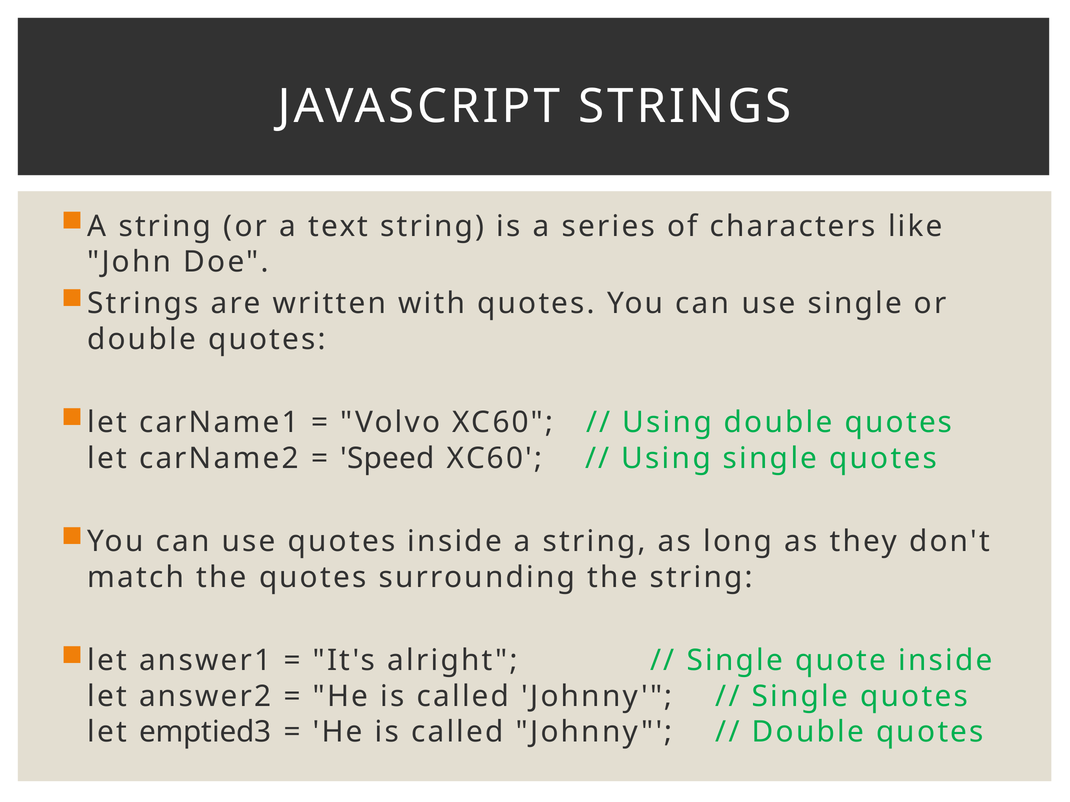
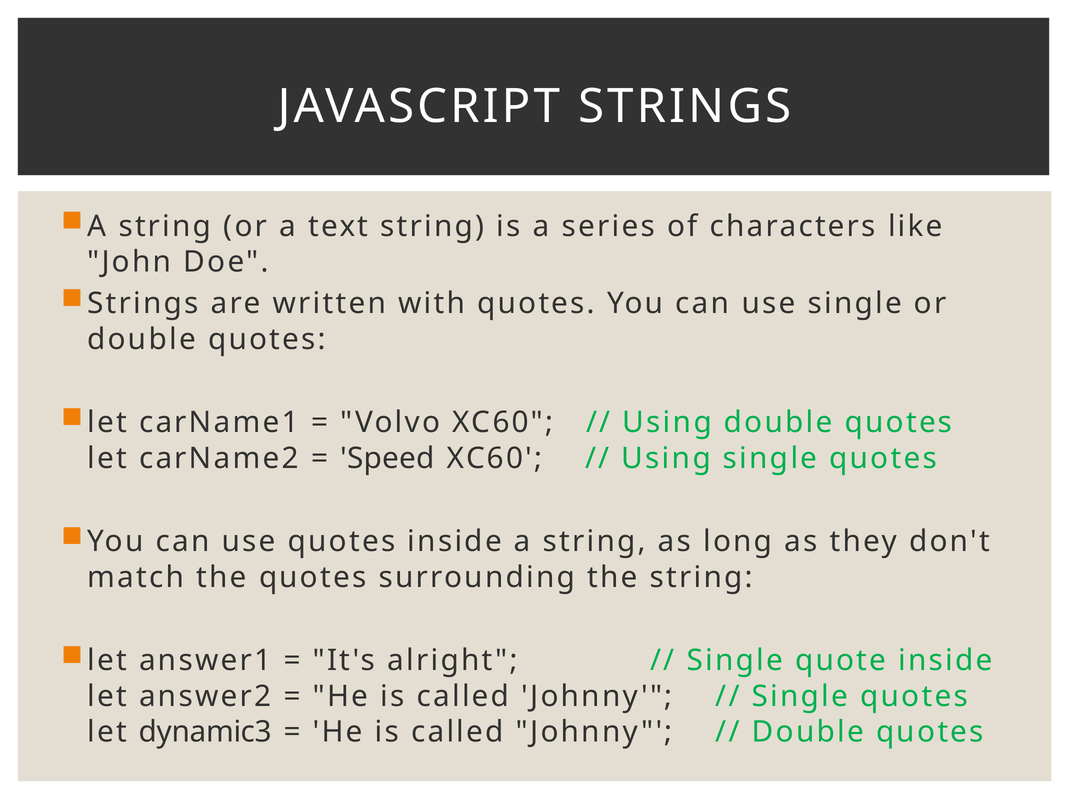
emptied3: emptied3 -> dynamic3 (205, 732)
